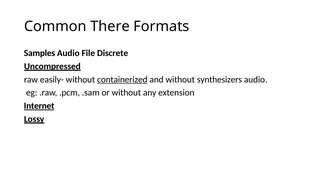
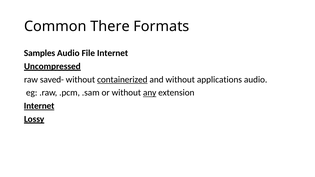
File Discrete: Discrete -> Internet (113, 53)
easily-: easily- -> saved- (52, 80)
synthesizers: synthesizers -> applications (219, 80)
any underline: none -> present (150, 93)
